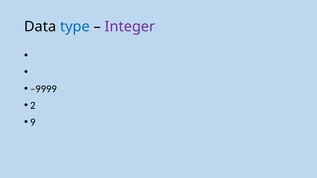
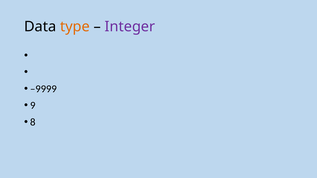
type colour: blue -> orange (75, 27)
2: 2 -> 9 (33, 106)
9: 9 -> 8 (33, 122)
